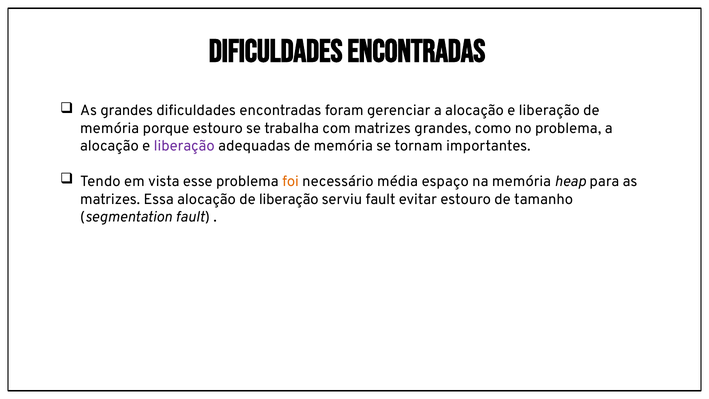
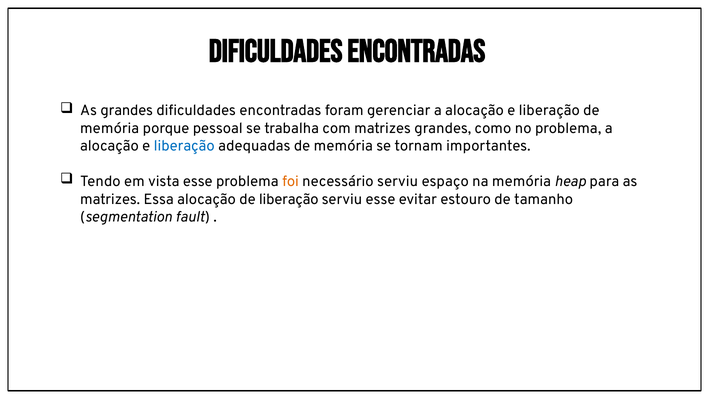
porque estouro: estouro -> pessoal (218, 128)
liberação colour: purple -> blue (184, 146)
necessário média: média -> serviu (398, 181)
serviu fault: fault -> esse (380, 199)
